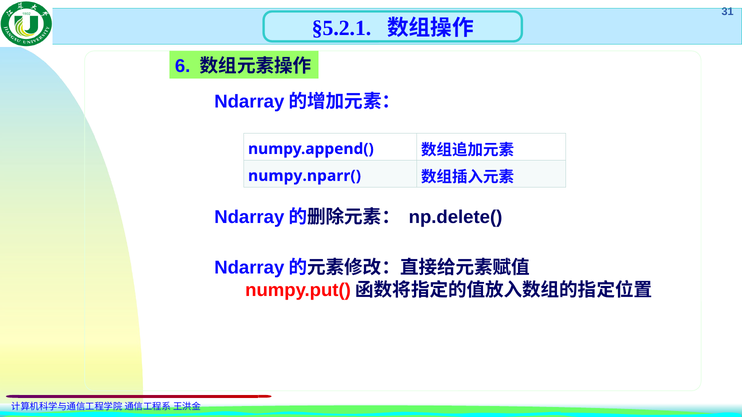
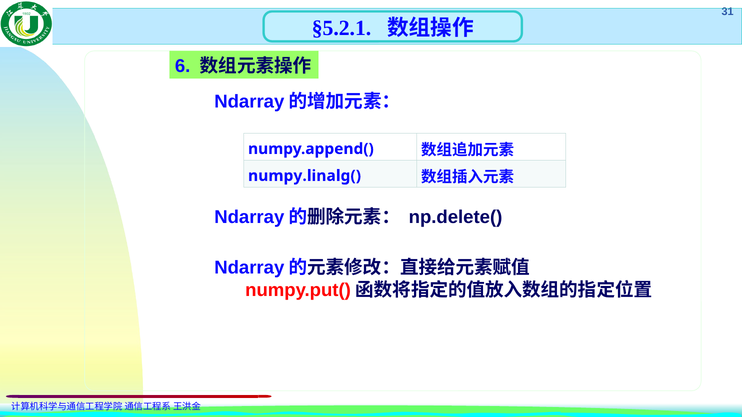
numpy.nparr(: numpy.nparr( -> numpy.linalg( (305, 176)
